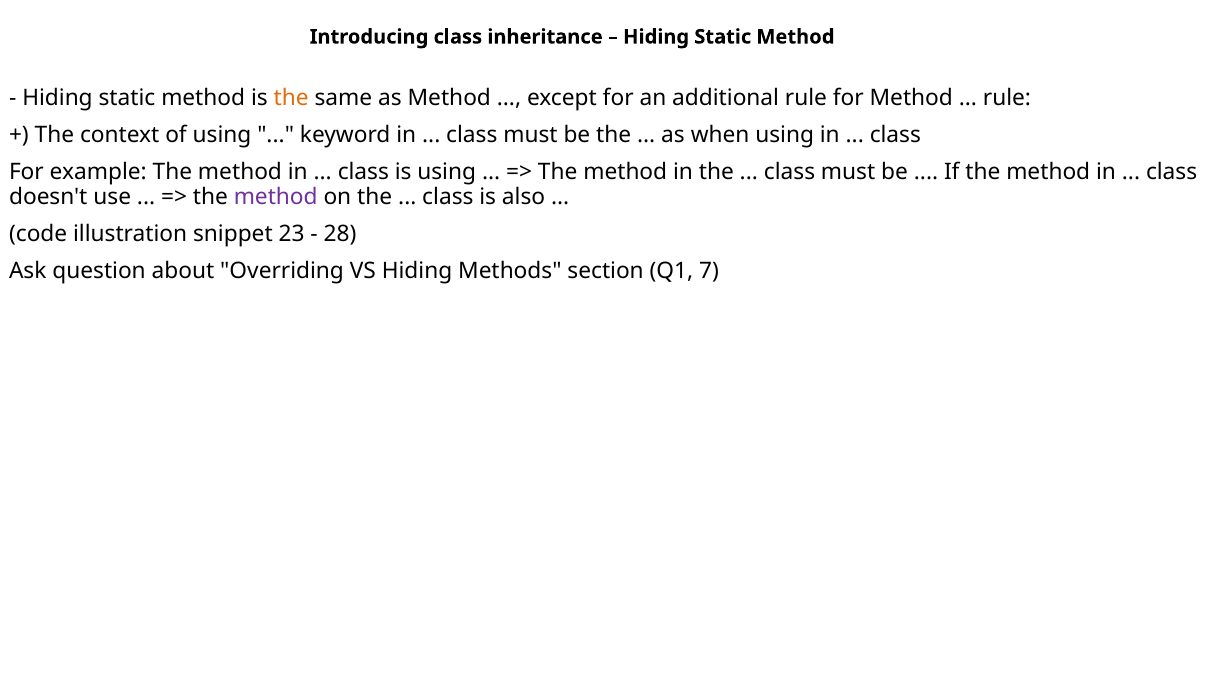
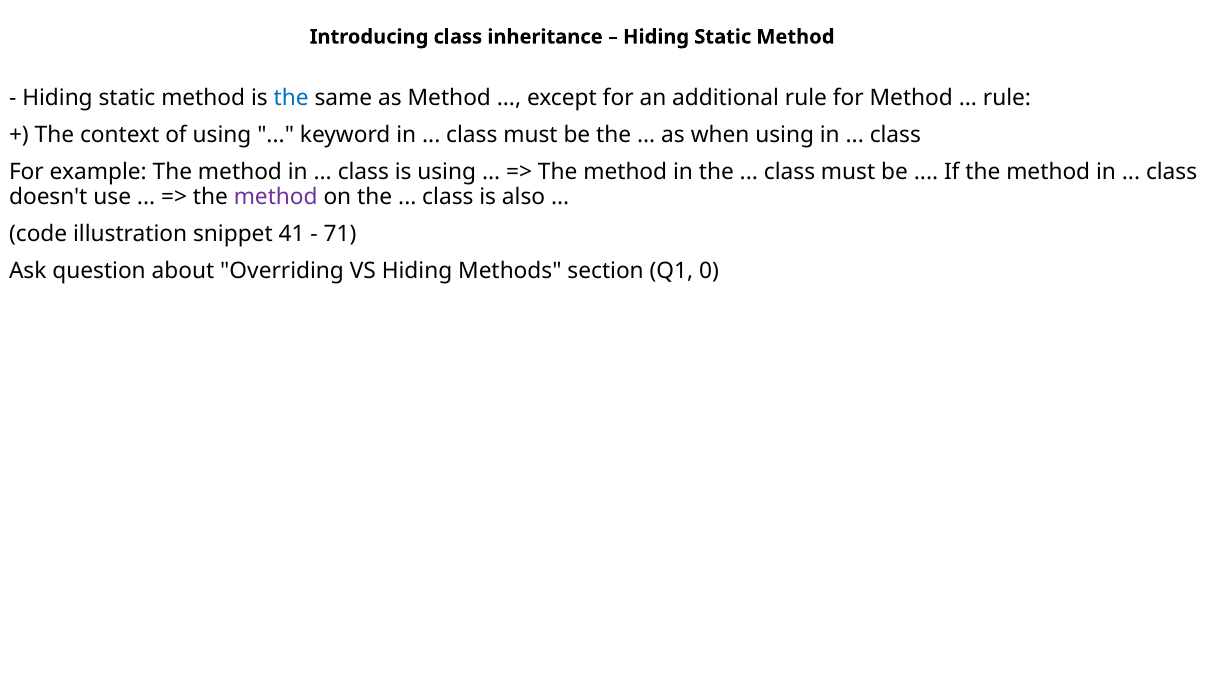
the colour: orange -> blue (291, 98)
23: 23 -> 41 (292, 234)
28: 28 -> 71 (340, 234)
7: 7 -> 0 (709, 271)
